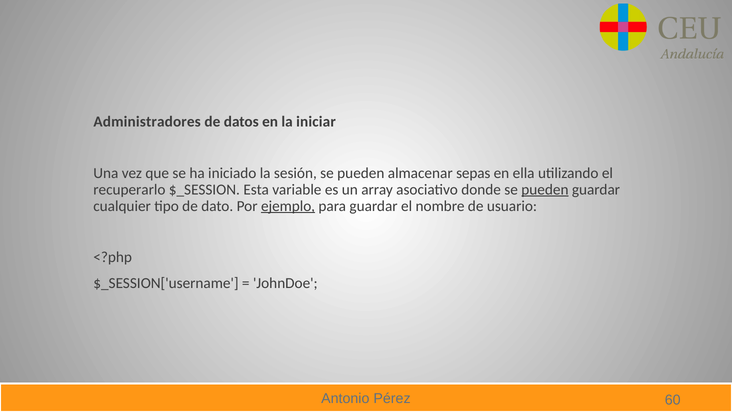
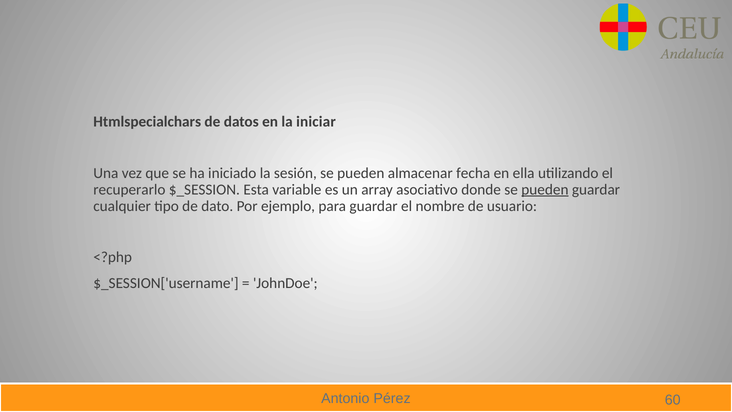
Administradores: Administradores -> Htmlspecialchars (147, 122)
sepas: sepas -> fecha (473, 173)
ejemplo underline: present -> none (288, 206)
